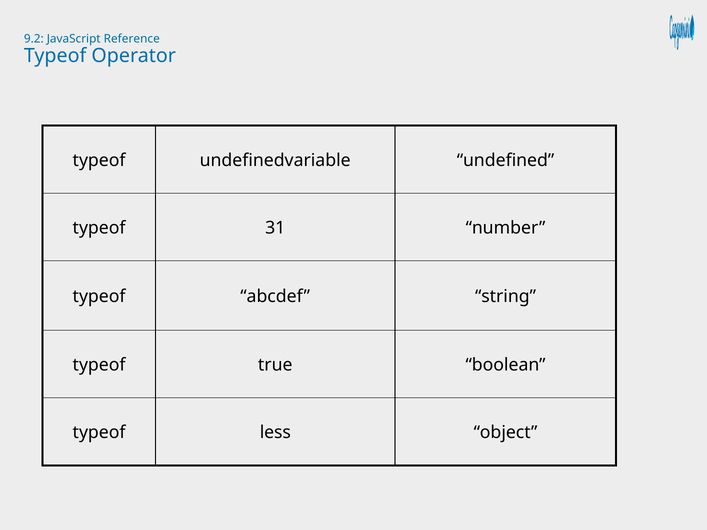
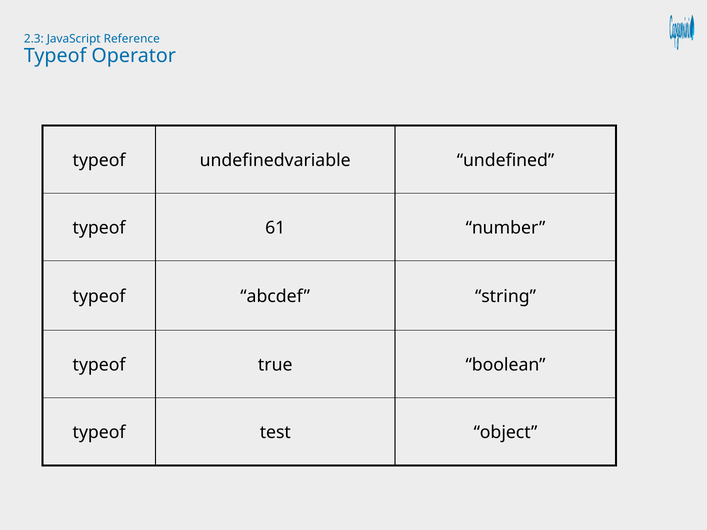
9.2: 9.2 -> 2.3 (34, 39)
31: 31 -> 61 (275, 228)
less: less -> test (275, 433)
